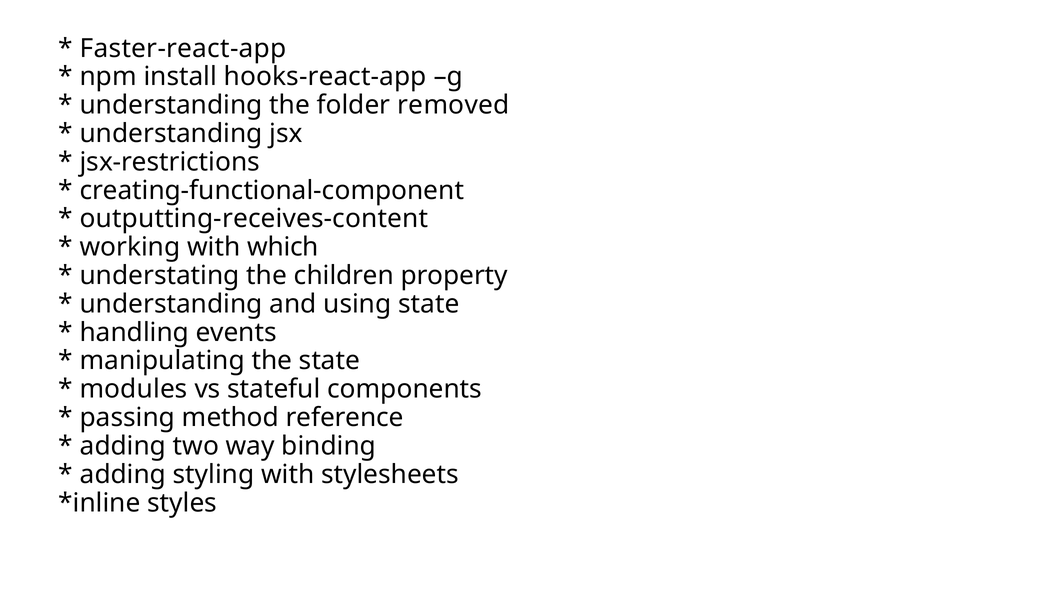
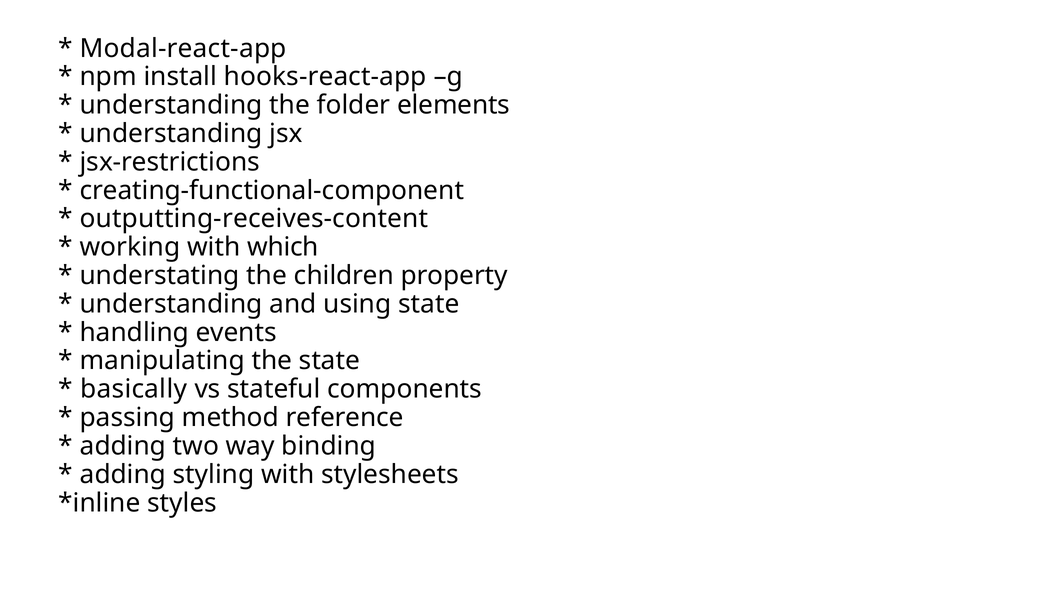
Faster-react-app: Faster-react-app -> Modal-react-app (183, 48)
removed: removed -> elements (454, 105)
modules: modules -> basically (134, 389)
